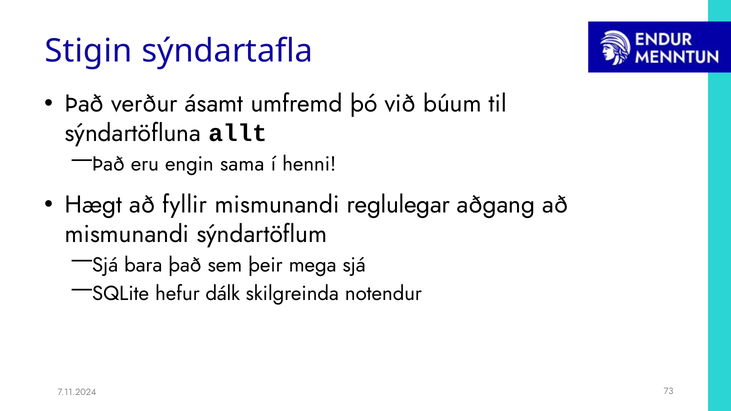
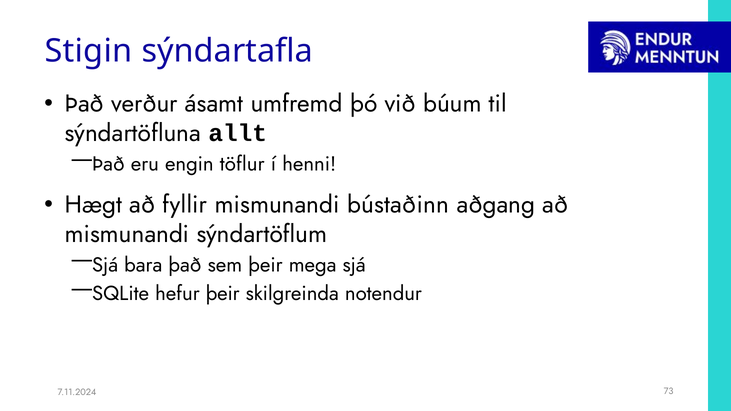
sama: sama -> töflur (242, 164)
reglulegar: reglulegar -> bústaðinn (398, 205)
hefur dálk: dálk -> þeir (223, 294)
